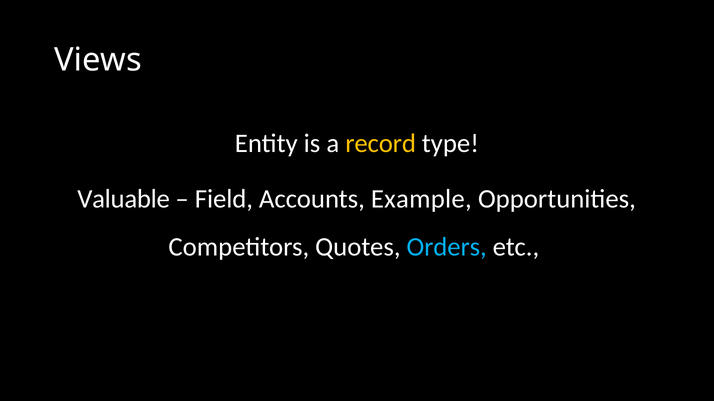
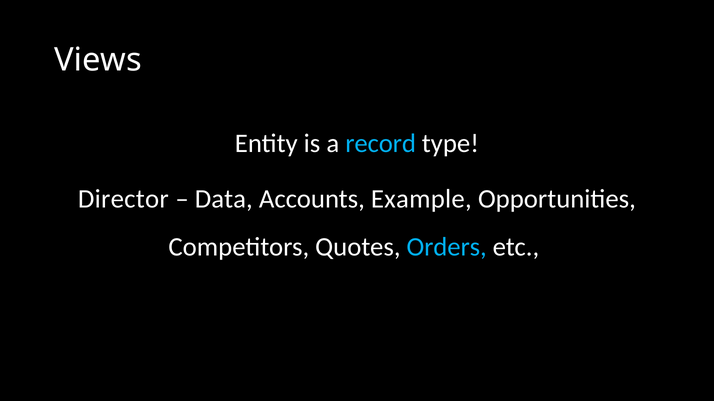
record colour: yellow -> light blue (381, 144)
Valuable: Valuable -> Director (123, 199)
Field: Field -> Data (224, 199)
